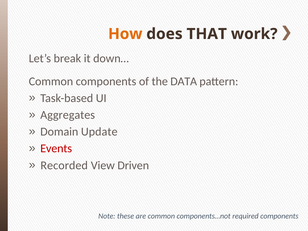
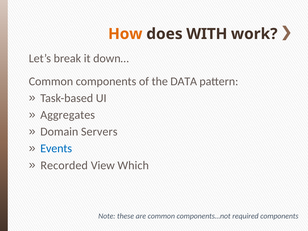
THAT: THAT -> WITH (207, 34)
Update: Update -> Servers (99, 132)
Events colour: red -> blue (56, 149)
Driven: Driven -> Which (133, 165)
